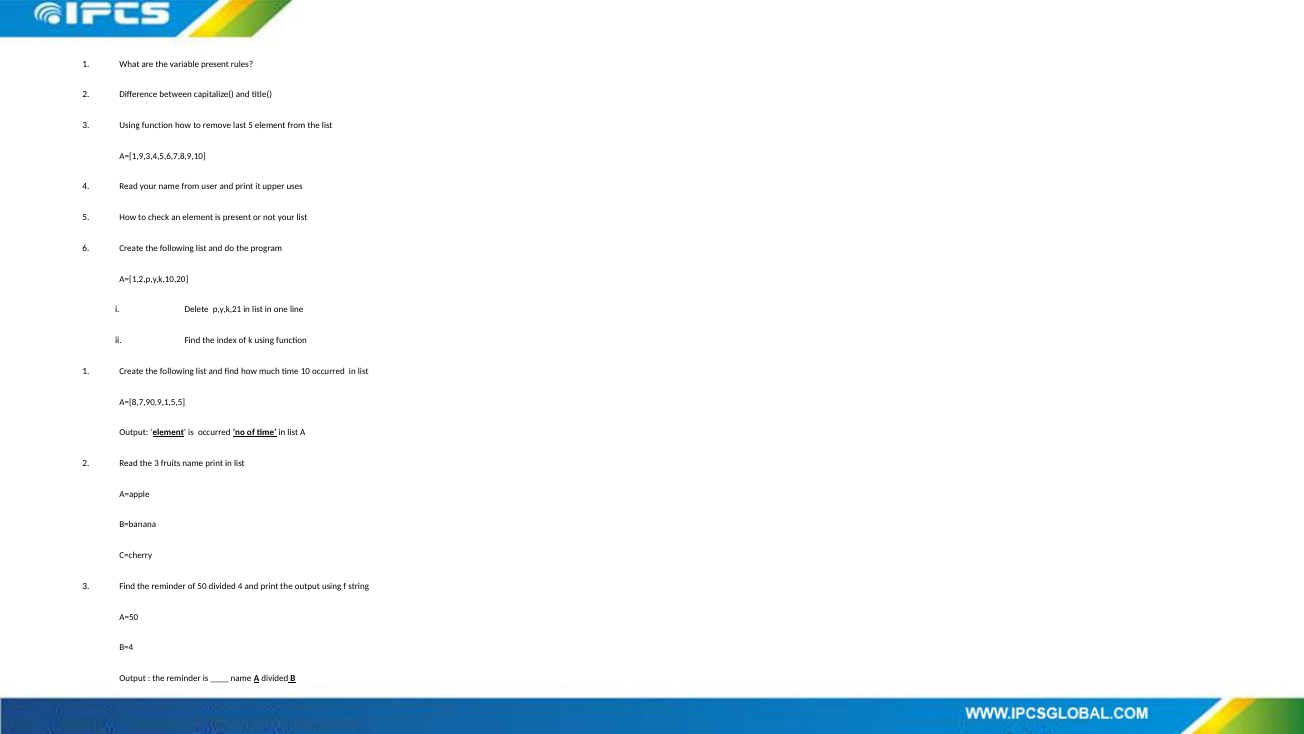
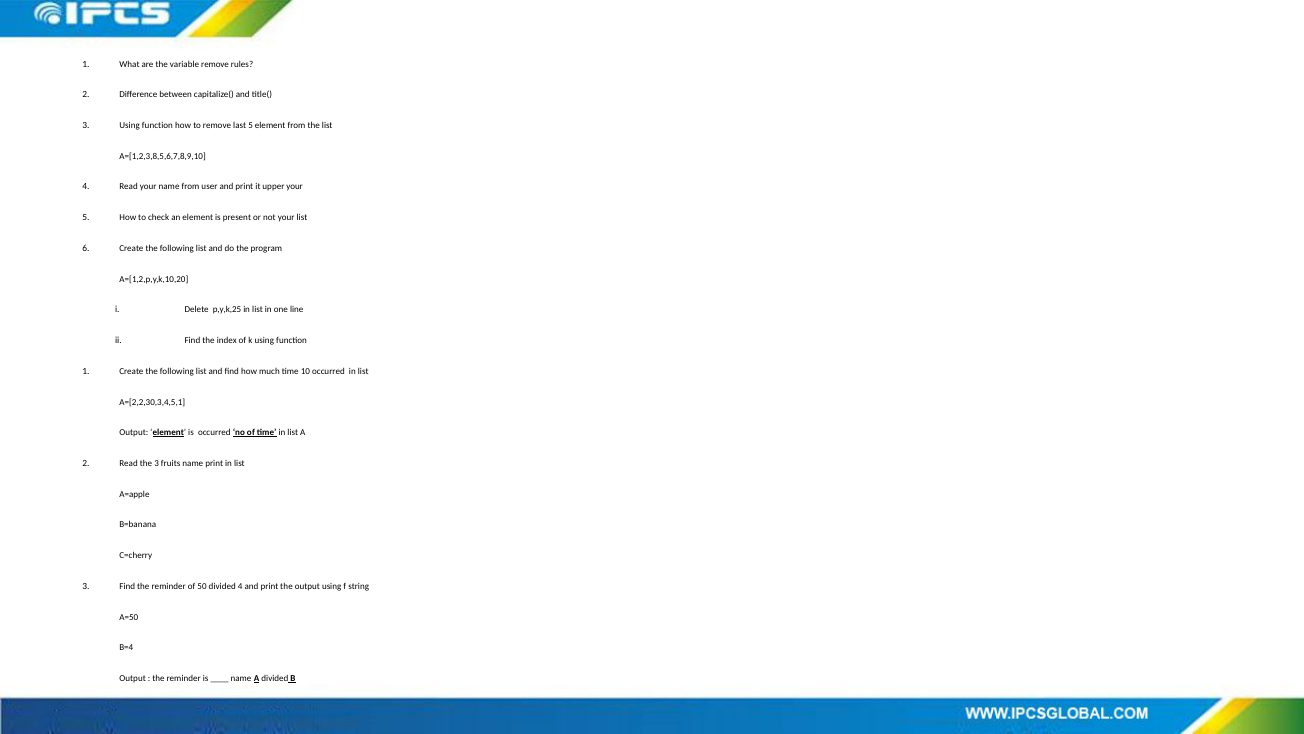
variable present: present -> remove (215, 64)
A=[1,9,3,4,5,6,7,8,9,10: A=[1,9,3,4,5,6,7,8,9,10 -> A=[1,2,3,8,5,6,7,8,9,10 (163, 156)
upper uses: uses -> your (295, 187)
p,y,k,21: p,y,k,21 -> p,y,k,25 (227, 310)
A=[8,7,90,9,1,5,5: A=[8,7,90,9,1,5,5 -> A=[2,2,30,3,4,5,1 (152, 402)
